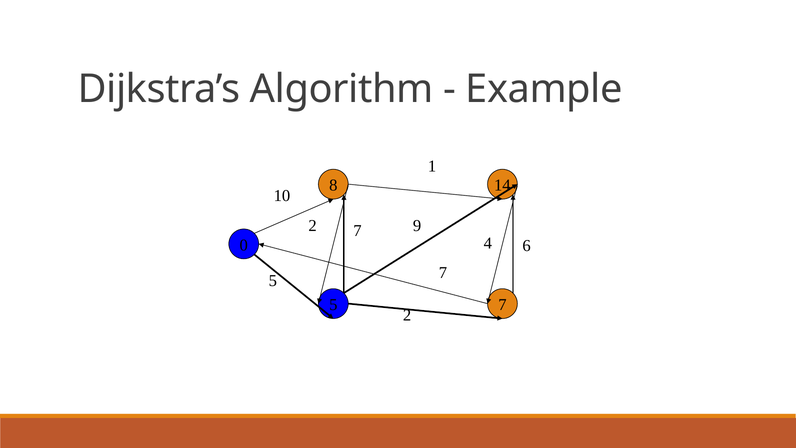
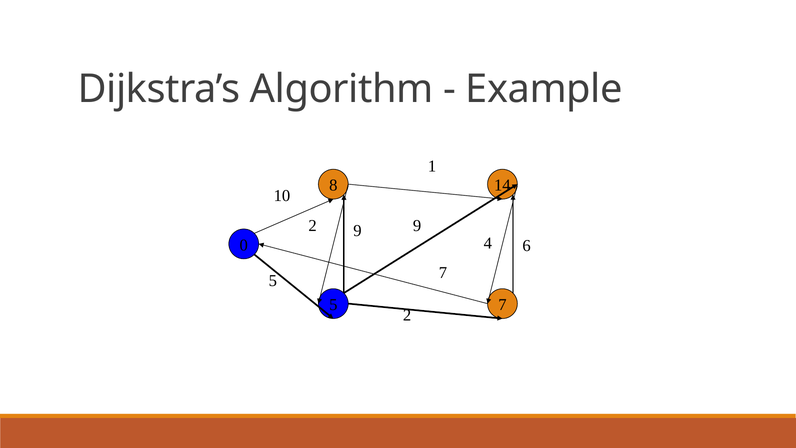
2 7: 7 -> 9 (357, 231)
